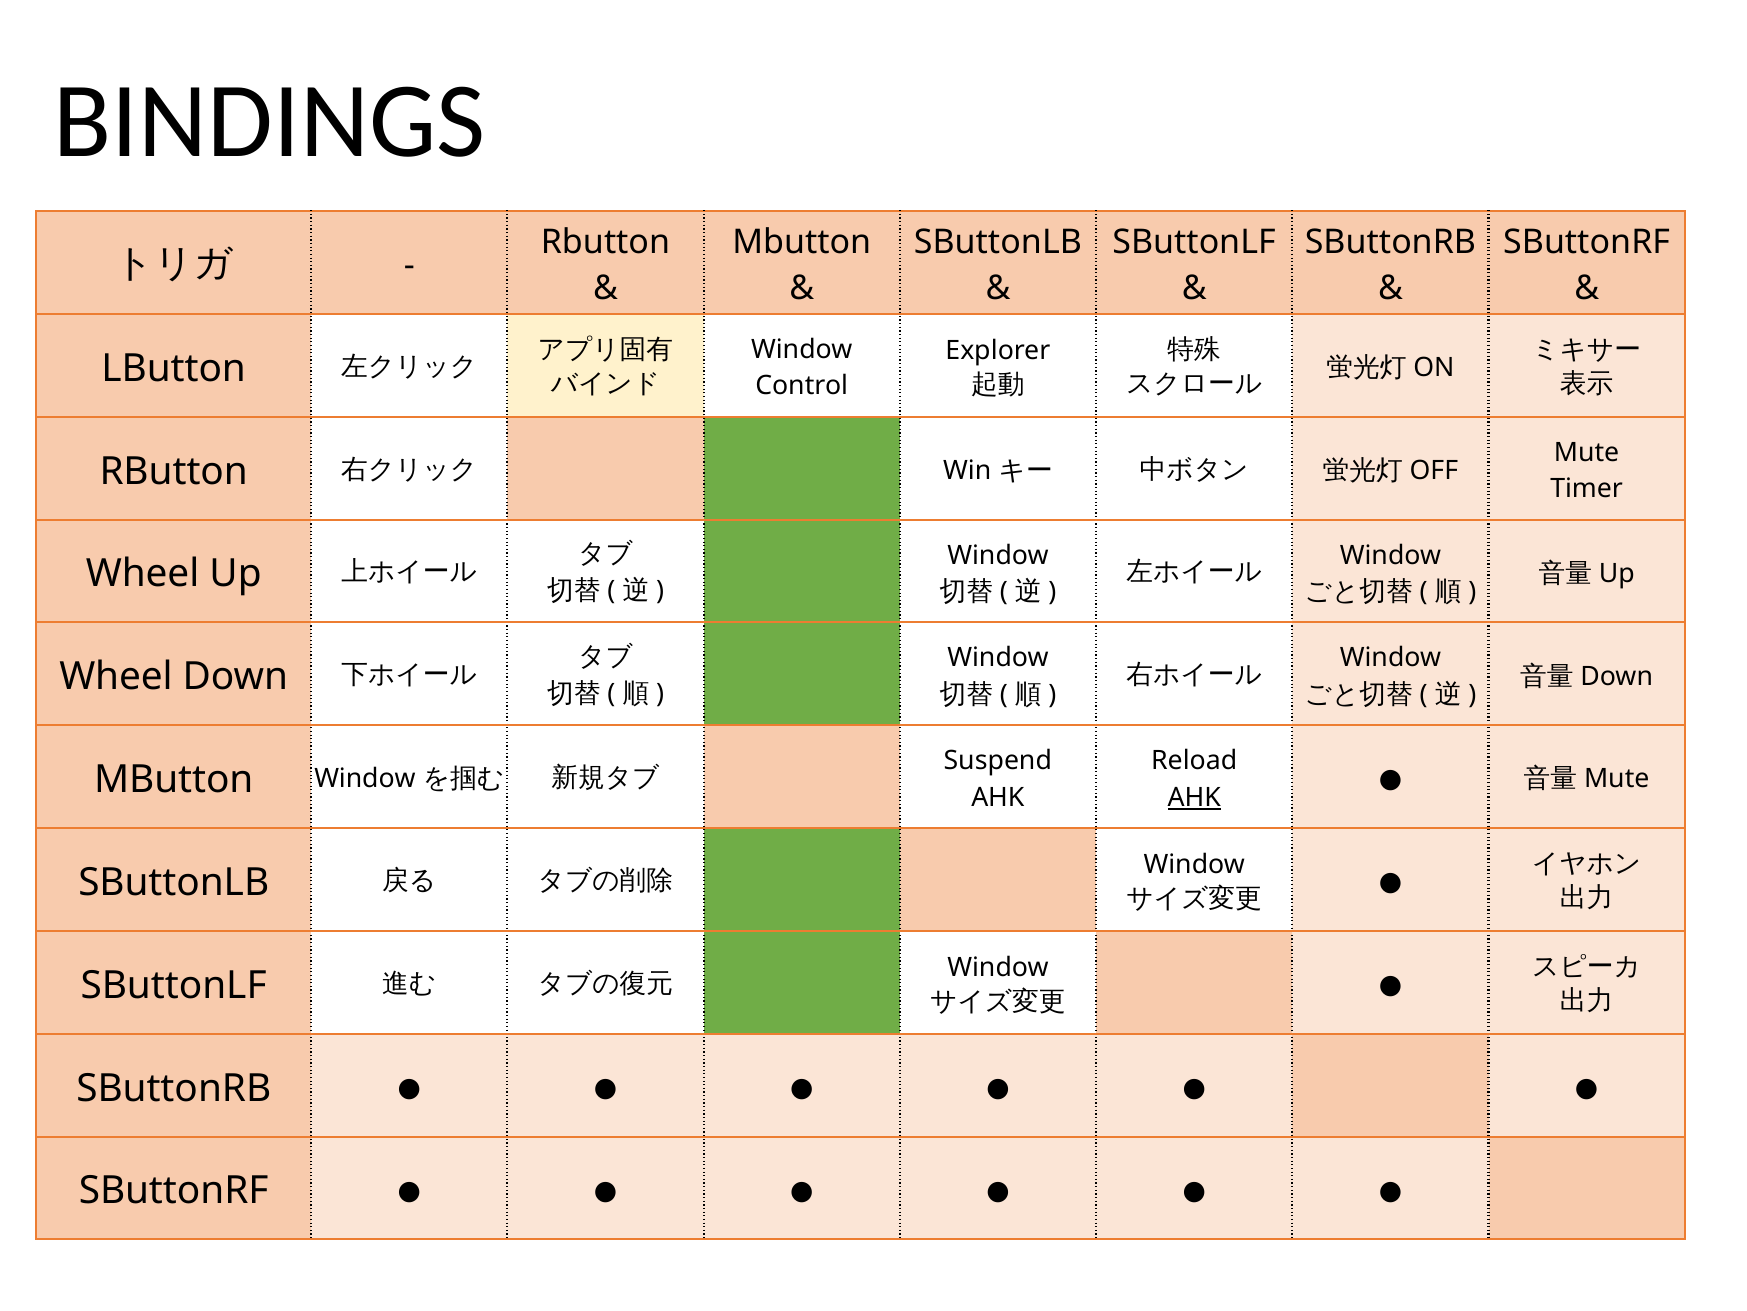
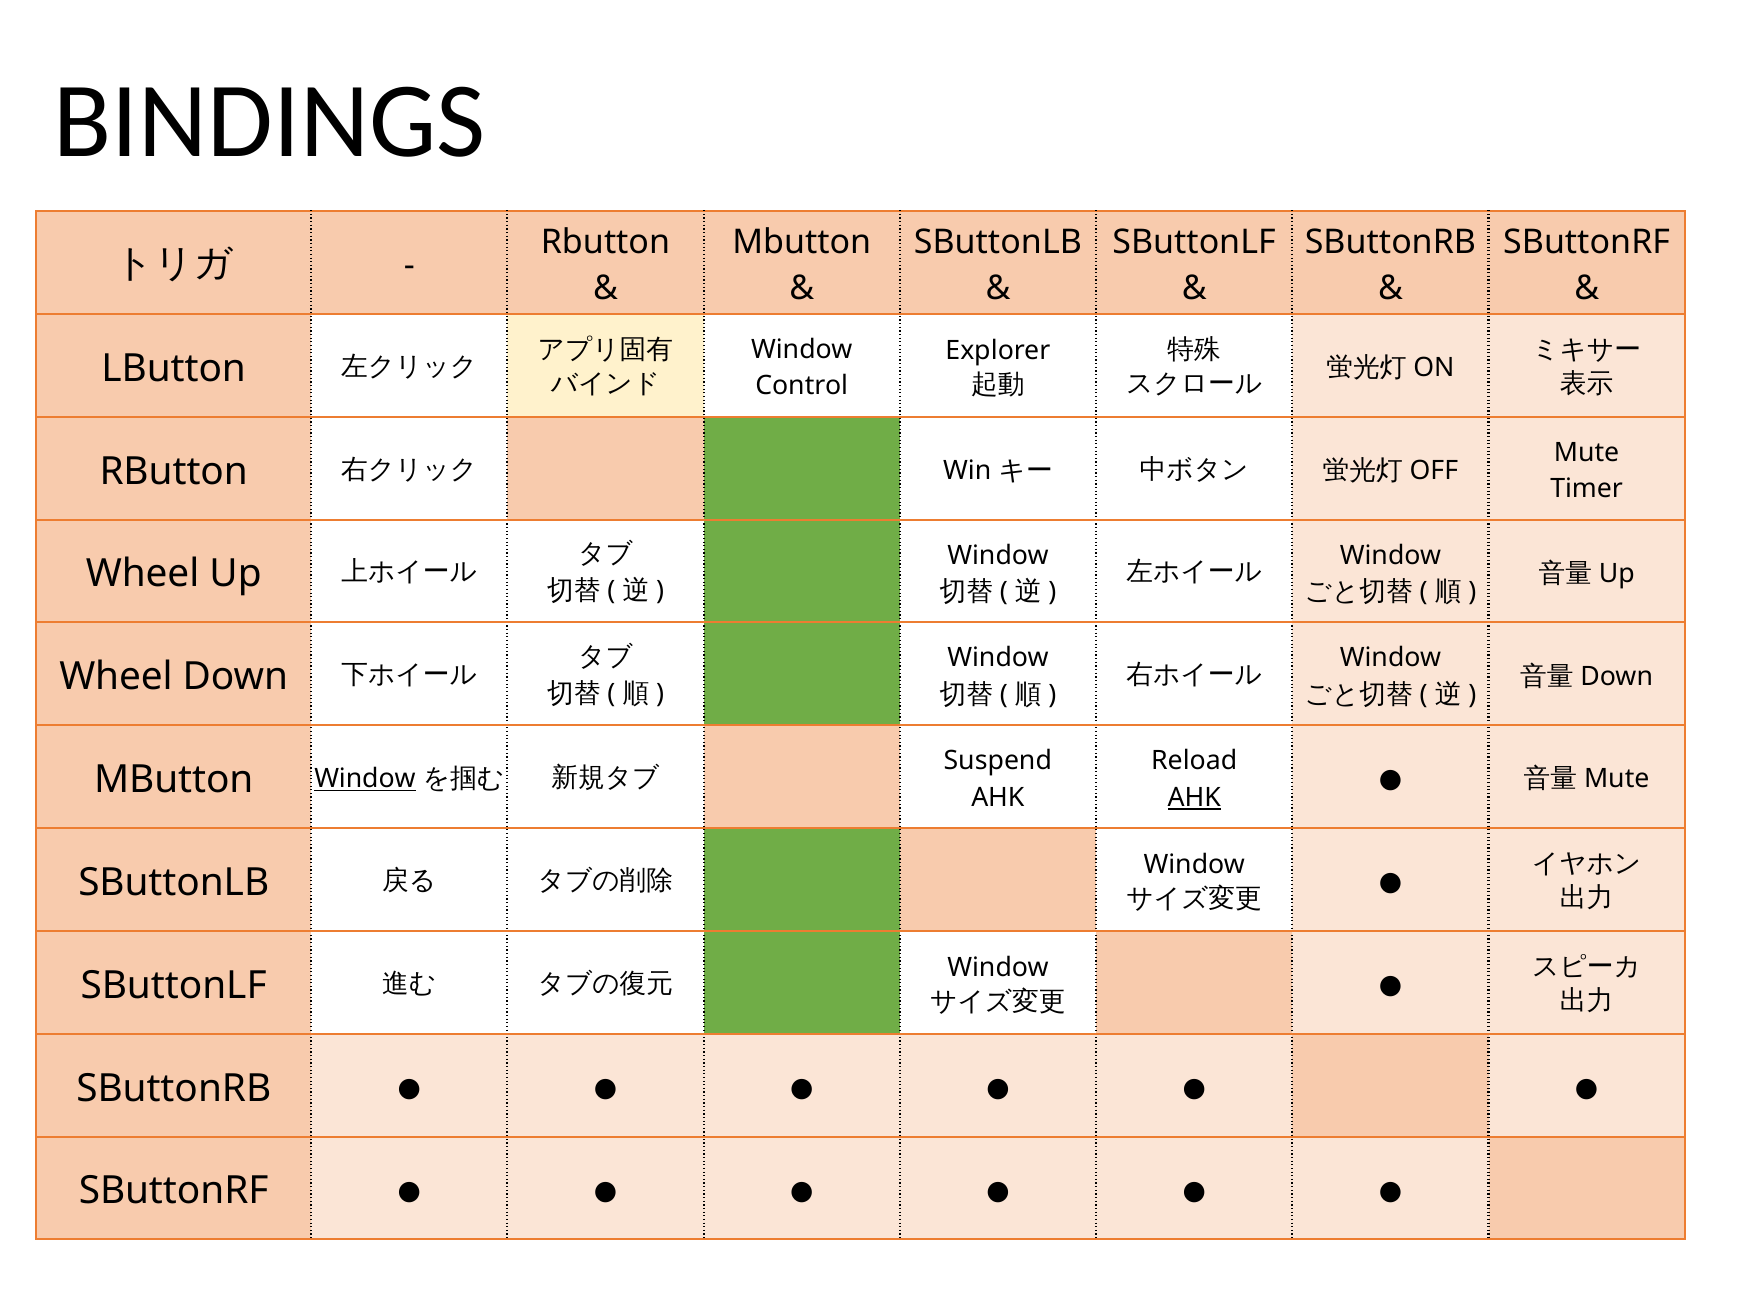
Window underline: none -> present (365, 779)
